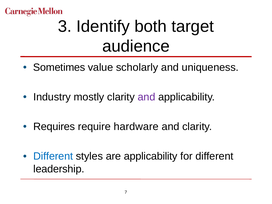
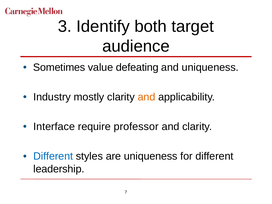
scholarly: scholarly -> defeating (137, 67)
and colour: purple -> orange (146, 97)
Requires: Requires -> Interface (54, 127)
hardware: hardware -> professor (136, 127)
are applicability: applicability -> uniqueness (151, 156)
